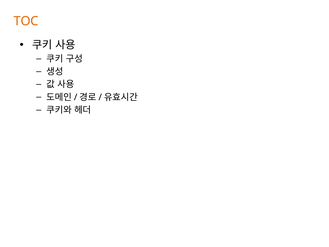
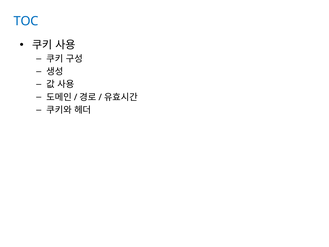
TOC colour: orange -> blue (26, 21)
